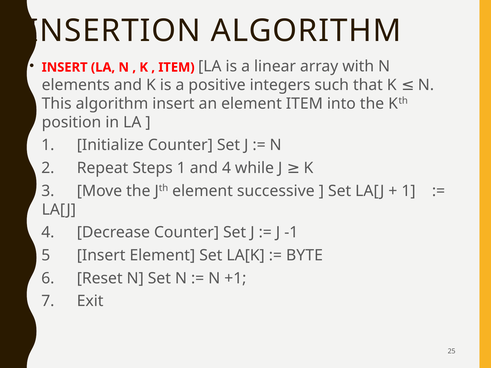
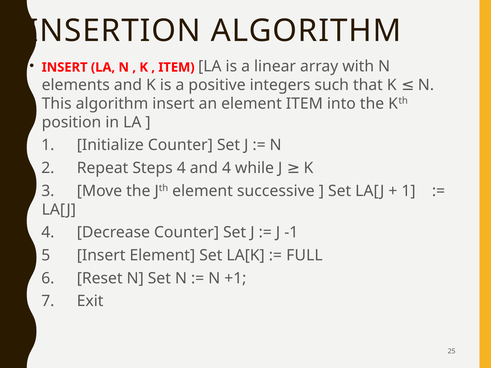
Steps 1: 1 -> 4 (181, 168)
BYTE: BYTE -> FULL (304, 255)
